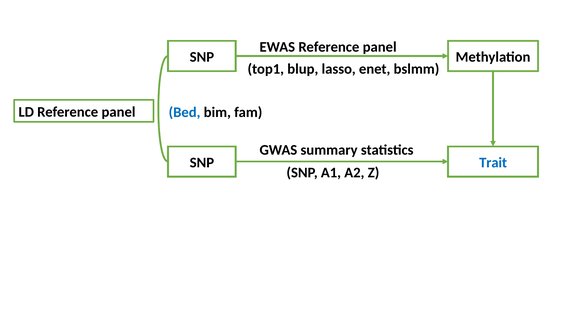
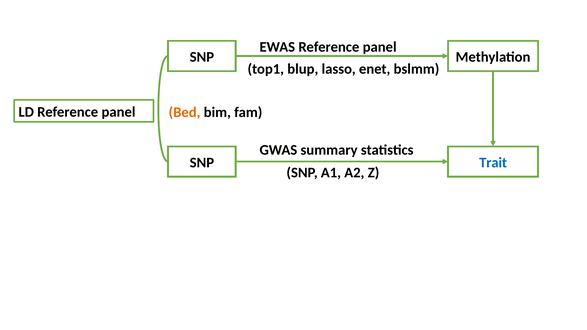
Bed colour: blue -> orange (185, 112)
